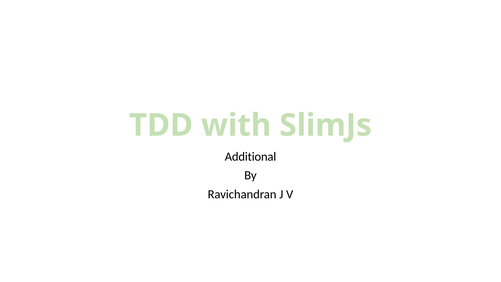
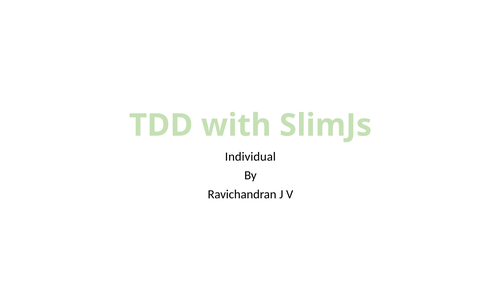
Additional: Additional -> Individual (250, 157)
